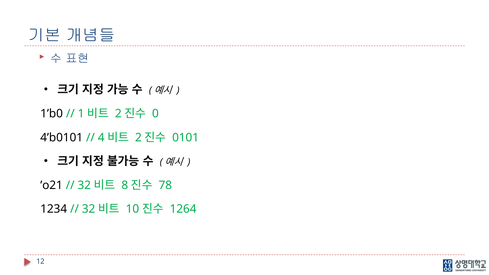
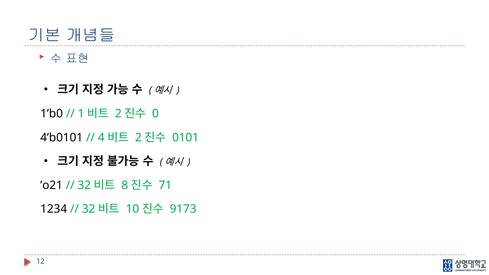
78: 78 -> 71 (165, 185)
1264: 1264 -> 9173 (183, 209)
